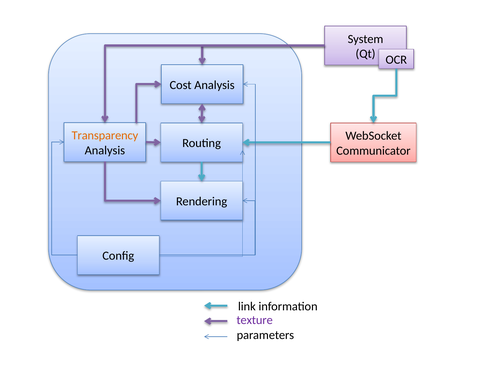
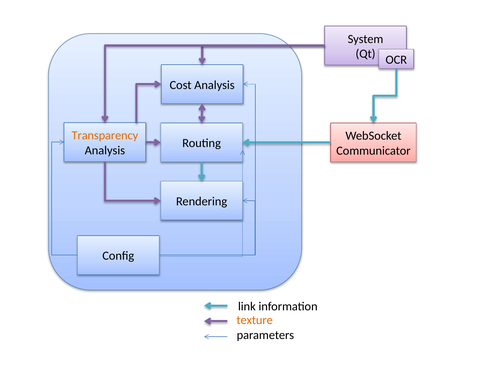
texture colour: purple -> orange (255, 321)
